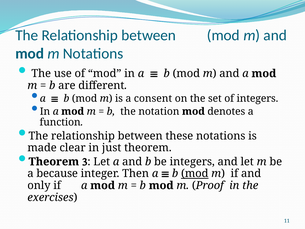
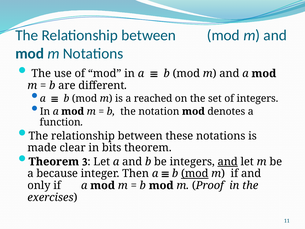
consent: consent -> reached (153, 98)
just: just -> bits (112, 148)
and underline: none -> present (228, 161)
